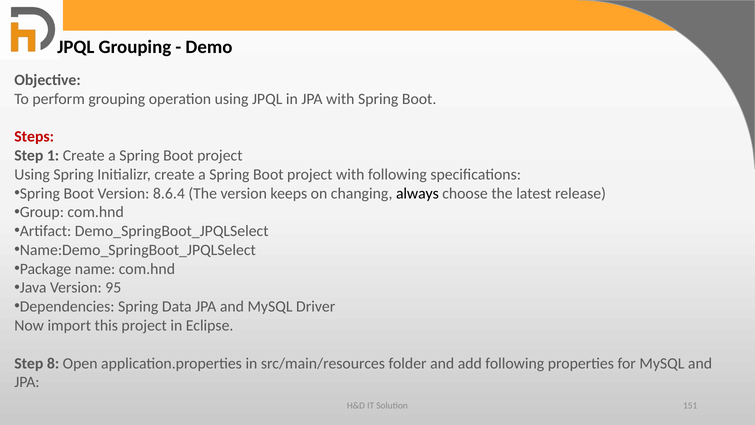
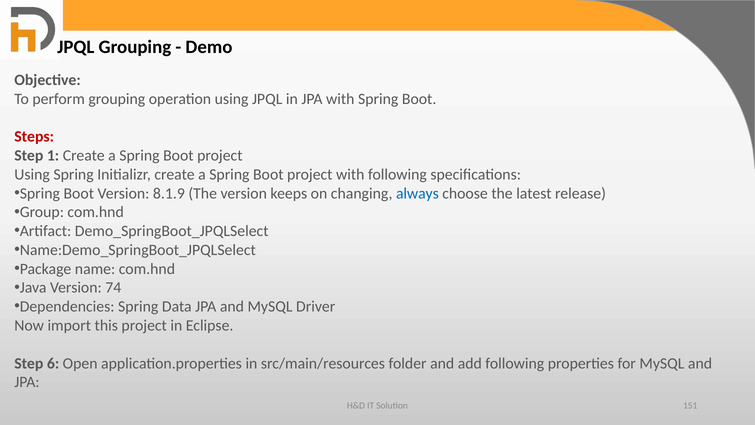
8.6.4: 8.6.4 -> 8.1.9 (169, 193)
always colour: black -> blue (417, 193)
95: 95 -> 74 (113, 288)
8: 8 -> 6 (53, 363)
